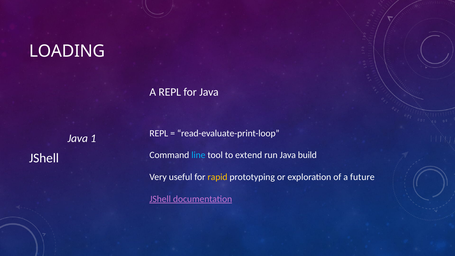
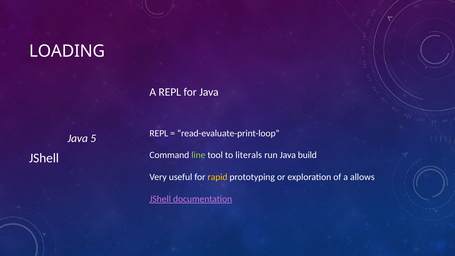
1: 1 -> 5 (93, 138)
line colour: light blue -> light green (198, 155)
extend: extend -> literals (249, 155)
future: future -> allows (362, 177)
